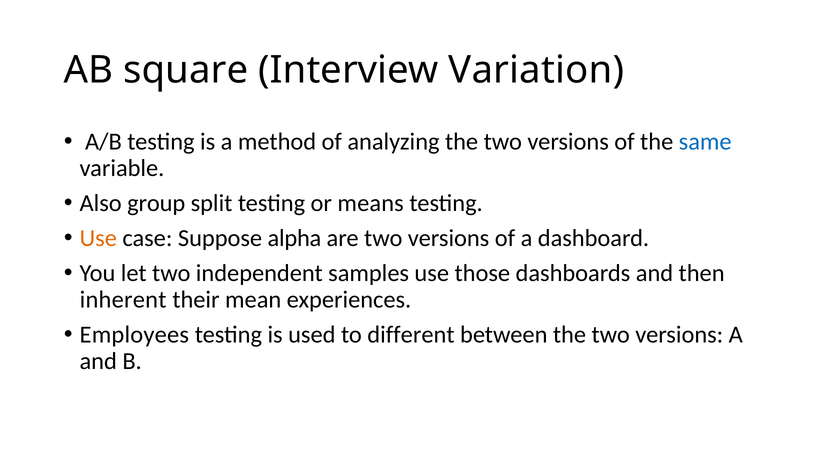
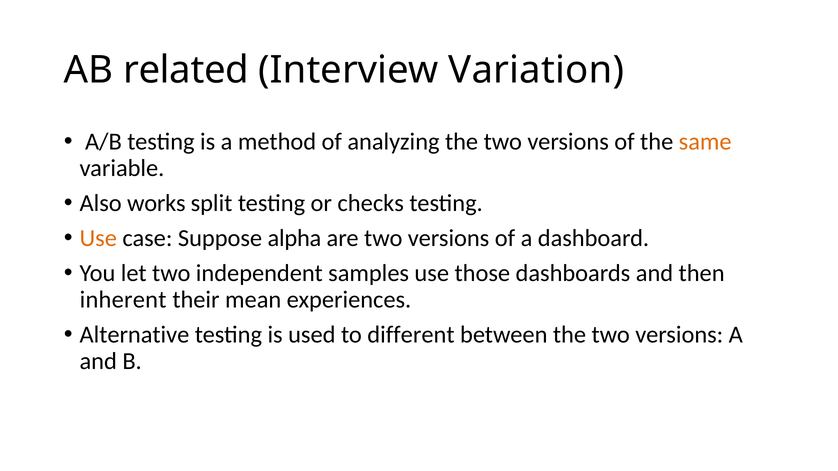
square: square -> related (186, 70)
same colour: blue -> orange (705, 142)
group: group -> works (156, 203)
means: means -> checks (371, 203)
Employees: Employees -> Alternative (134, 335)
